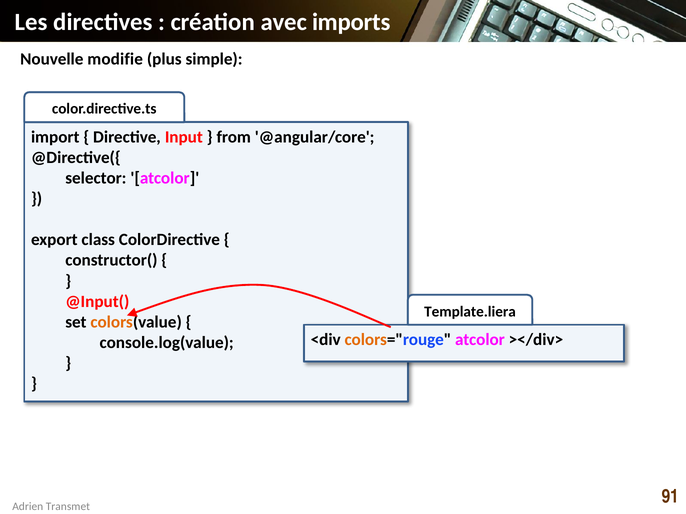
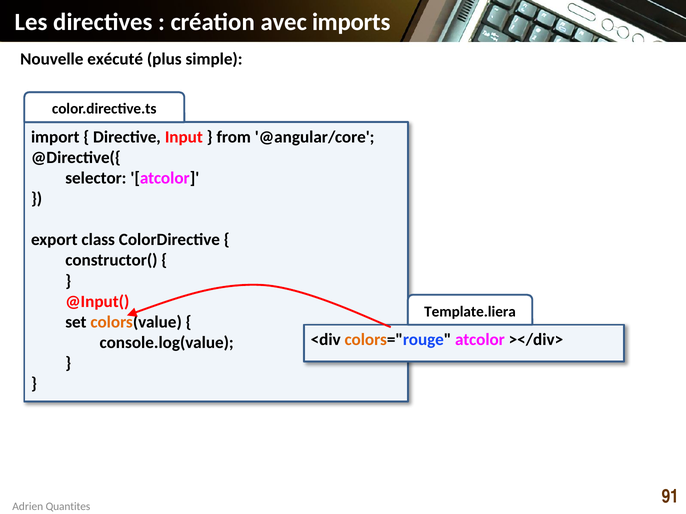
modifie: modifie -> exécuté (115, 59)
Transmet: Transmet -> Quantites (68, 507)
